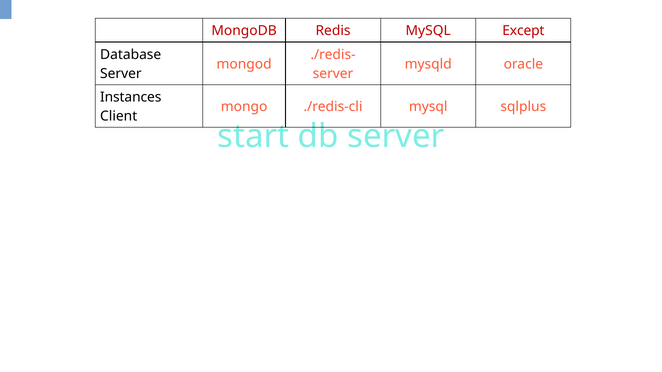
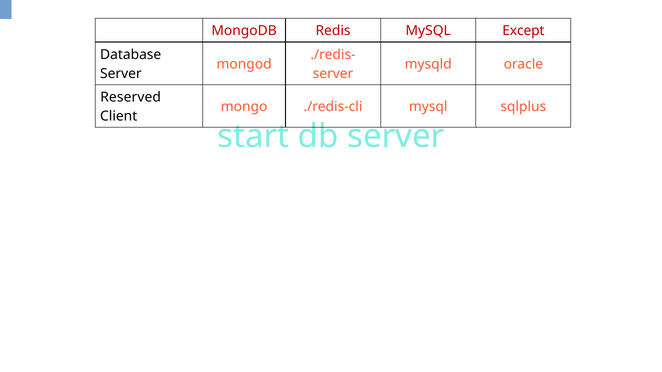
Instances: Instances -> Reserved (131, 98)
